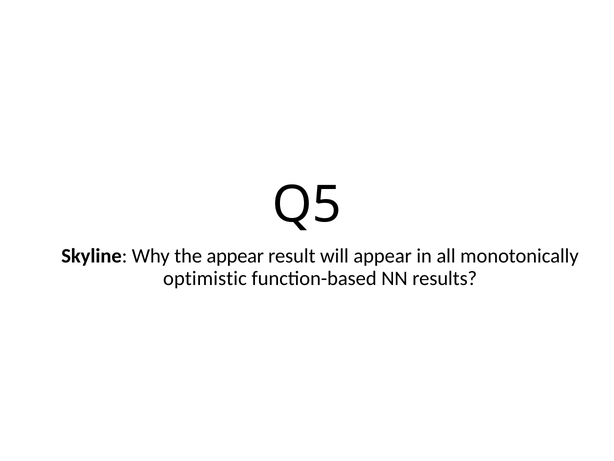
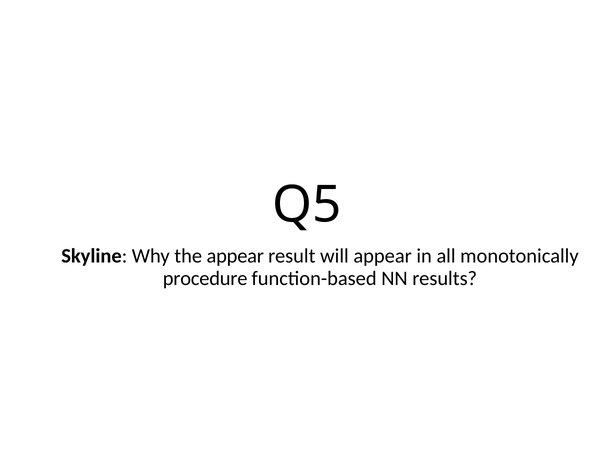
optimistic: optimistic -> procedure (205, 278)
